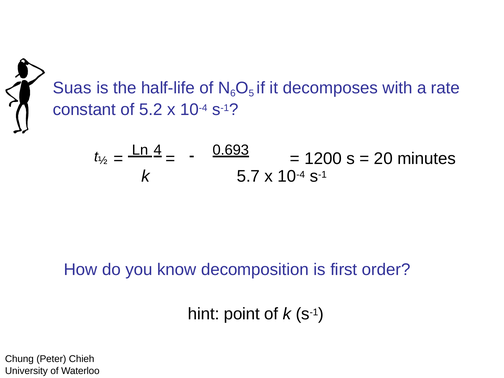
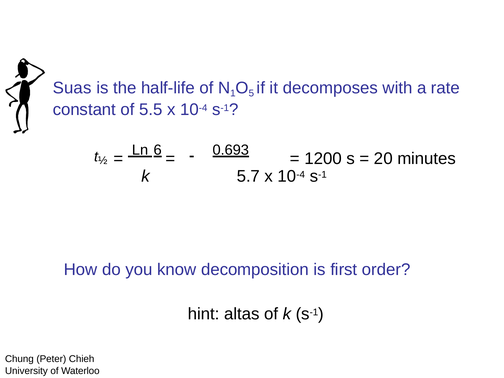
6: 6 -> 1 (233, 93)
5.2: 5.2 -> 5.5 (151, 110)
4: 4 -> 6 (158, 150)
point: point -> altas (242, 314)
